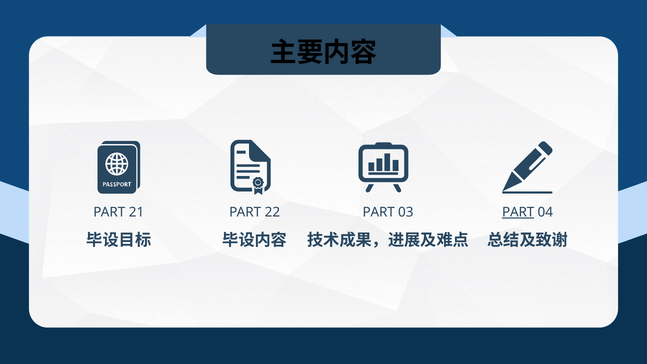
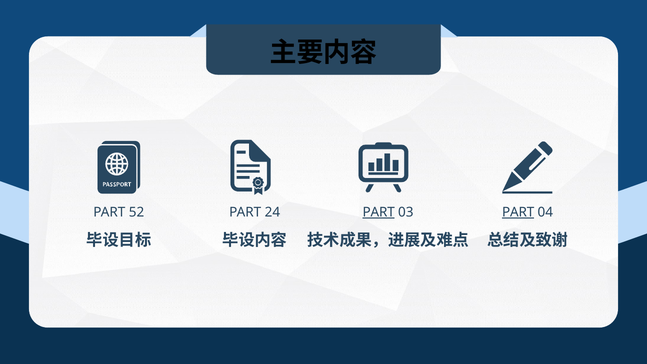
21: 21 -> 52 (137, 212)
22: 22 -> 24 (272, 212)
PART underline: none -> present (379, 212)
